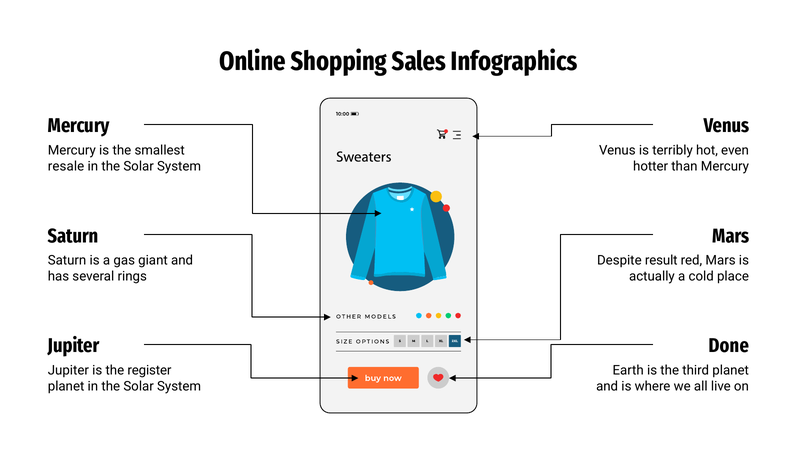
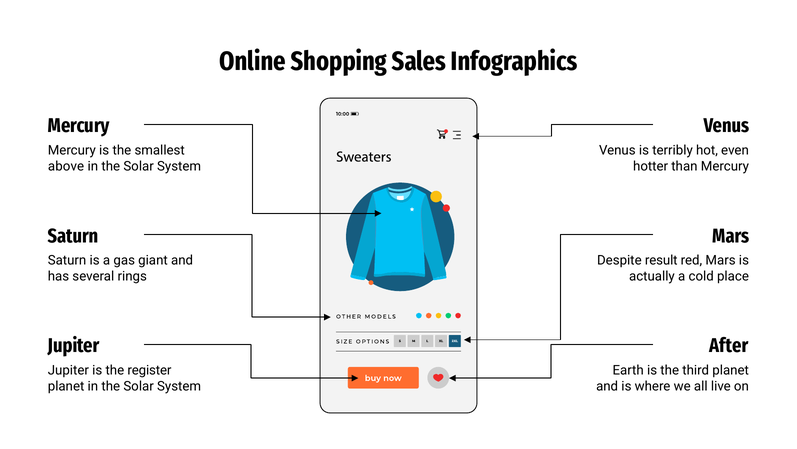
resale: resale -> above (66, 166)
Done: Done -> After (729, 345)
